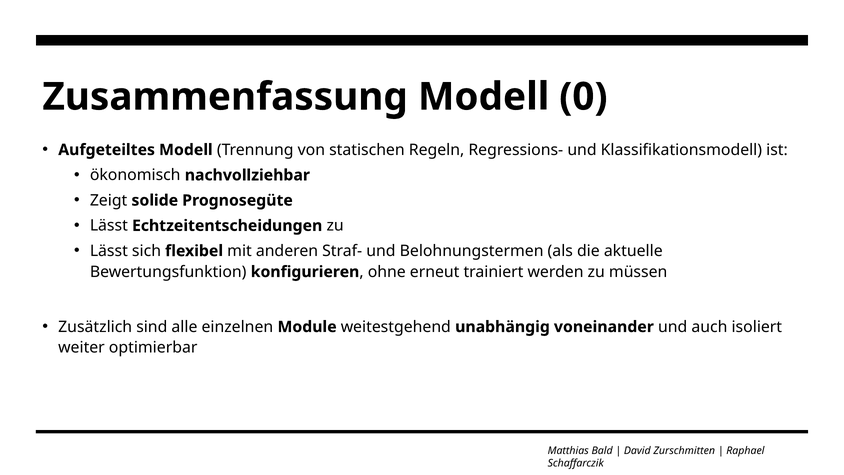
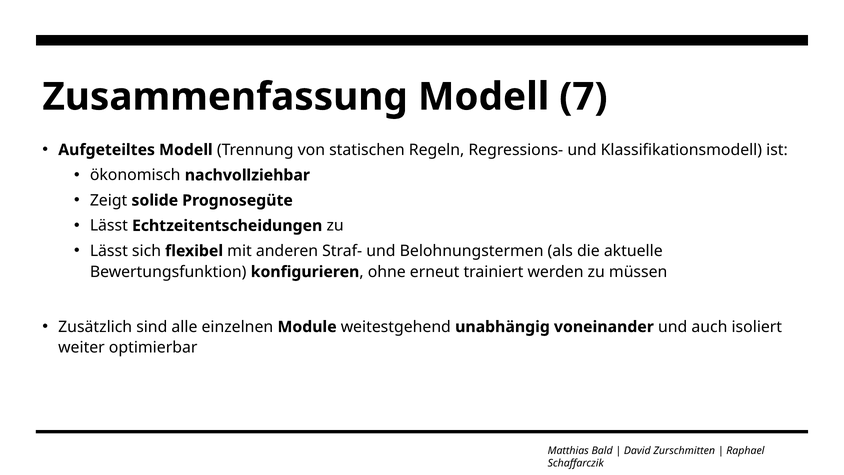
0: 0 -> 7 (583, 97)
